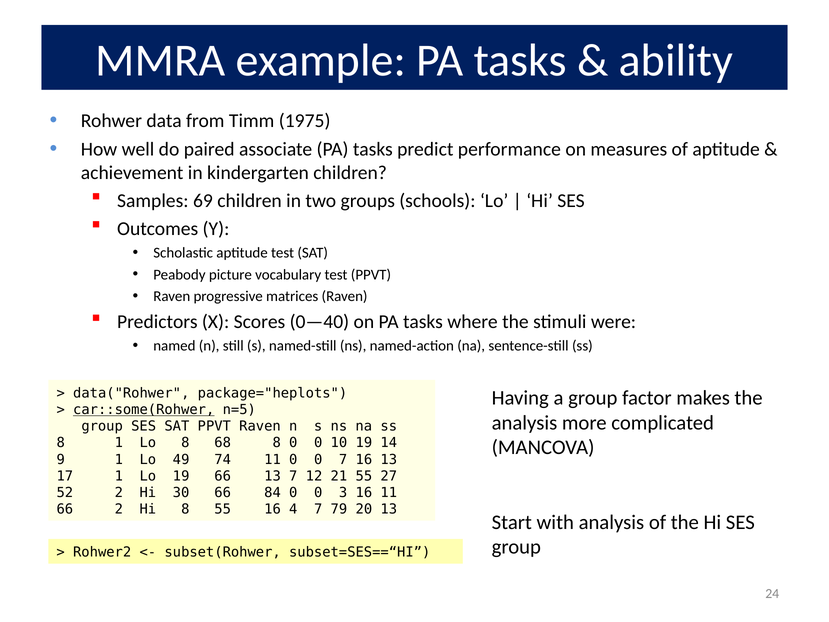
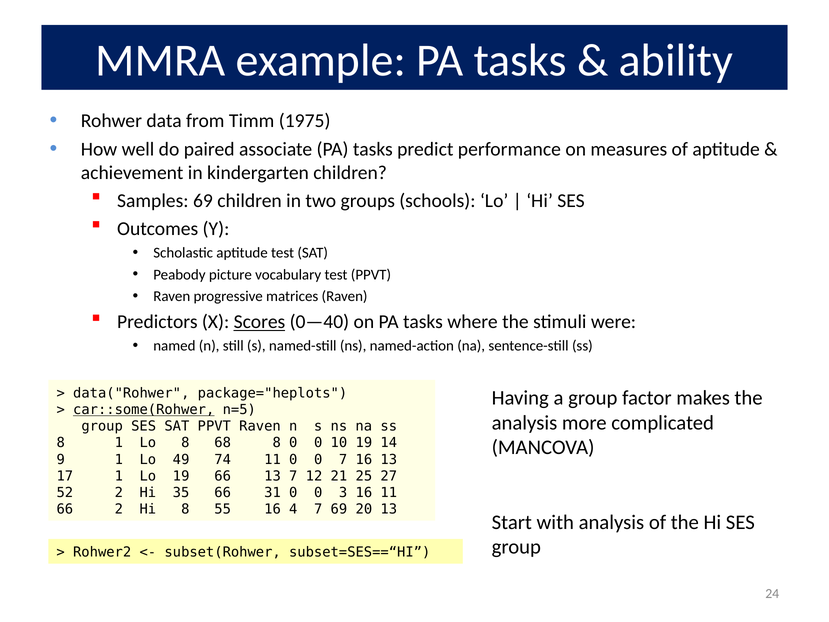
Scores underline: none -> present (259, 322)
21 55: 55 -> 25 (364, 476)
30: 30 -> 35 (181, 492)
84: 84 -> 31 (273, 492)
7 79: 79 -> 69 (339, 509)
